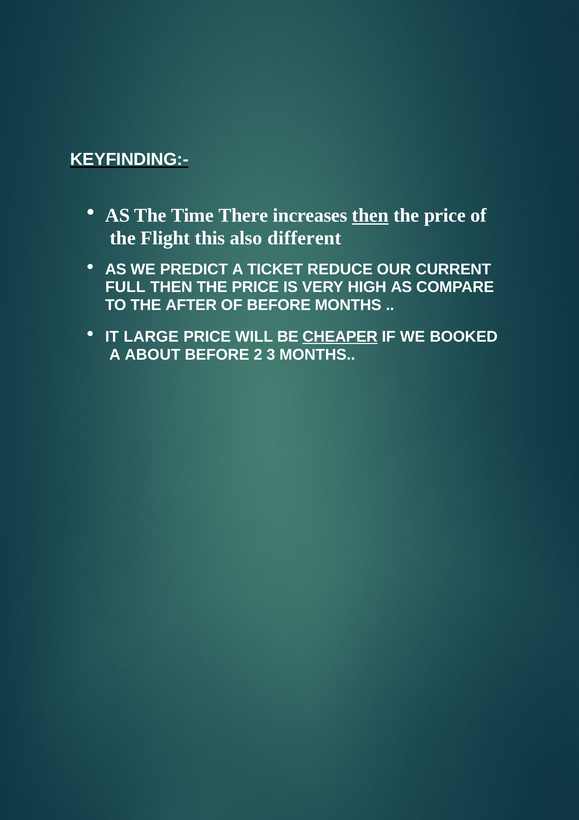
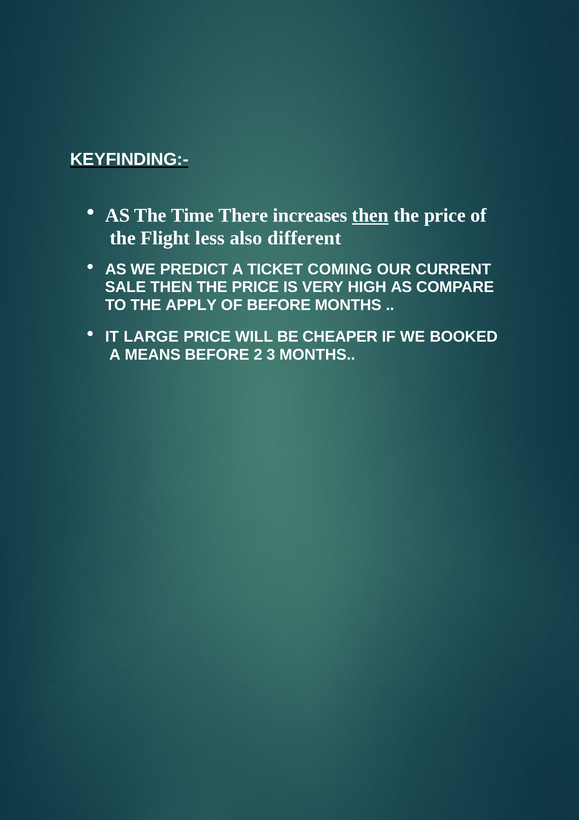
this: this -> less (210, 238)
REDUCE: REDUCE -> COMING (340, 269)
FULL: FULL -> SALE (125, 287)
AFTER: AFTER -> APPLY (191, 305)
CHEAPER underline: present -> none (340, 336)
ABOUT: ABOUT -> MEANS (153, 354)
